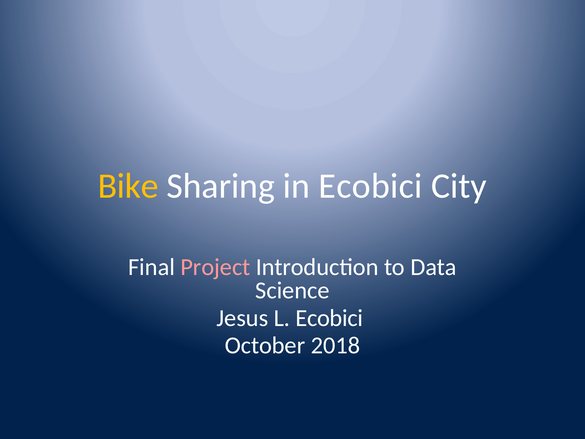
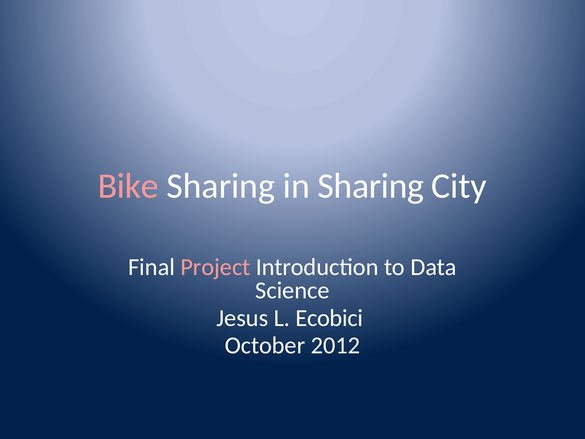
Bike colour: yellow -> pink (128, 186)
in Ecobici: Ecobici -> Sharing (371, 186)
2018: 2018 -> 2012 (335, 345)
